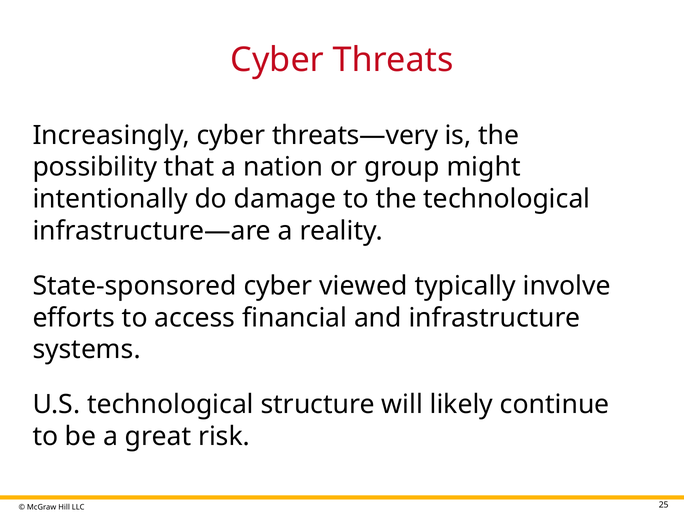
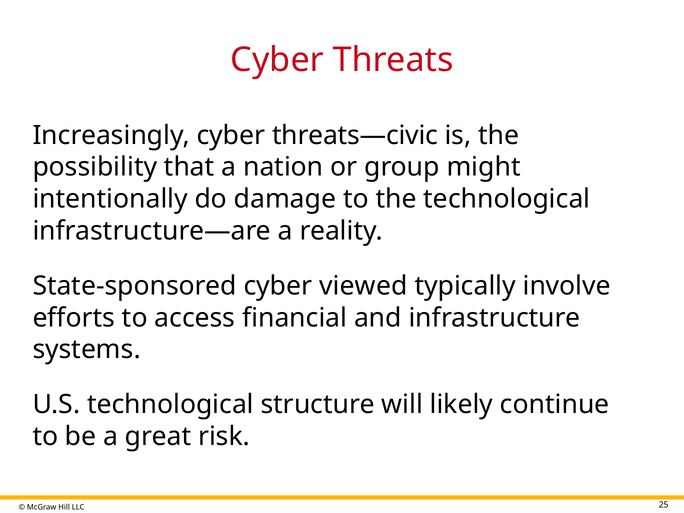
threats—very: threats—very -> threats—civic (355, 135)
